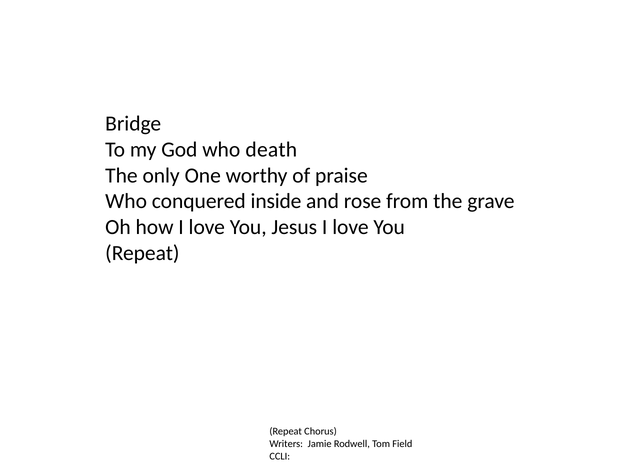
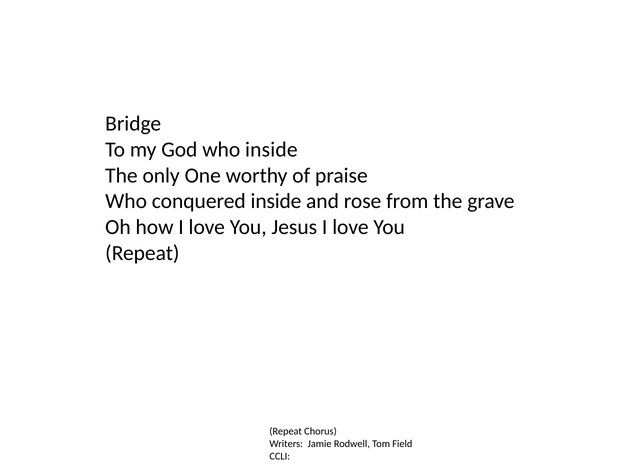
who death: death -> inside (271, 150)
